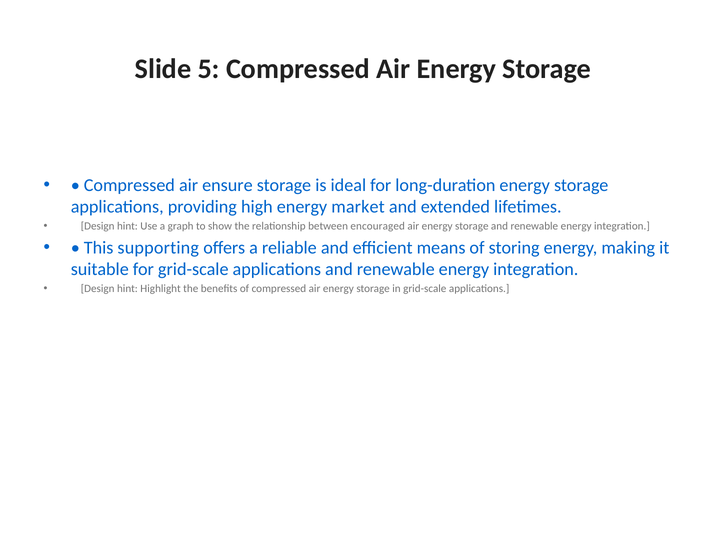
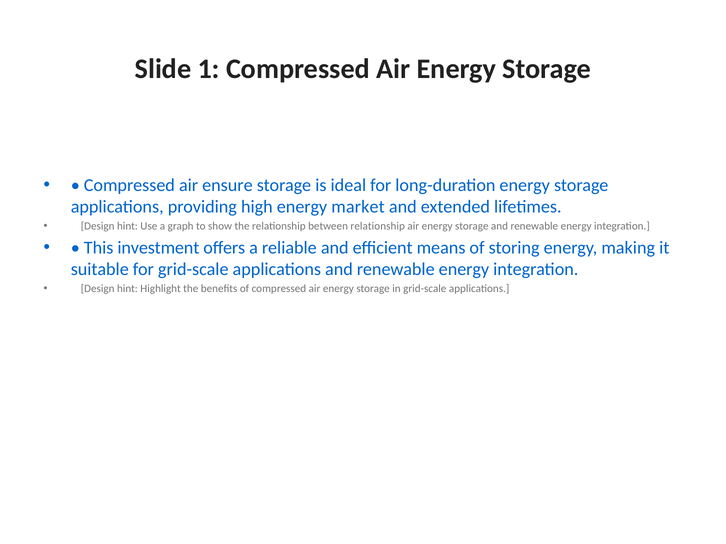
5: 5 -> 1 (209, 69)
between encouraged: encouraged -> relationship (378, 226)
supporting: supporting -> investment (158, 248)
